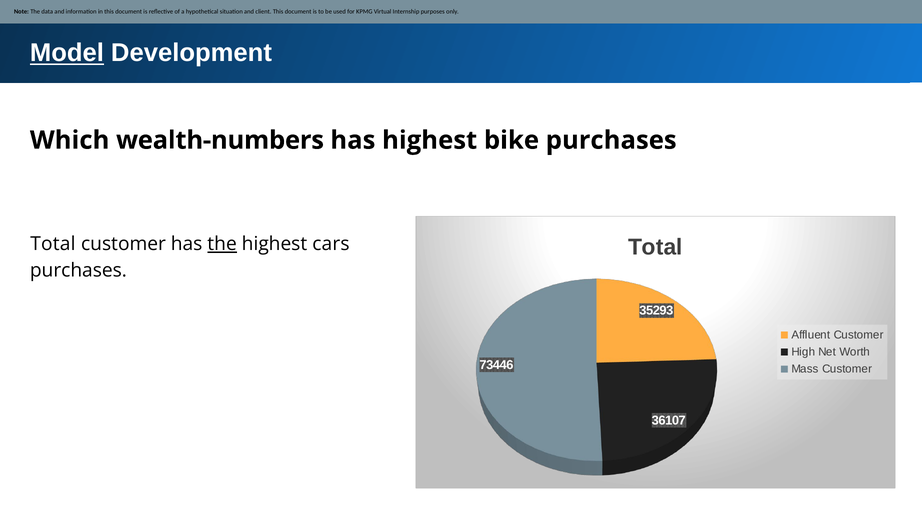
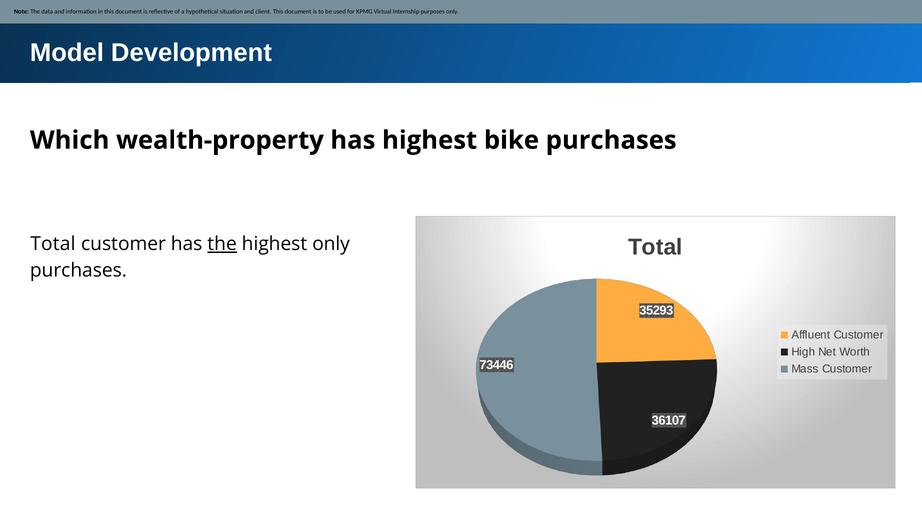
Model underline: present -> none (67, 53)
wealth-numbers: wealth-numbers -> wealth-property (220, 140)
highest cars: cars -> only (331, 244)
